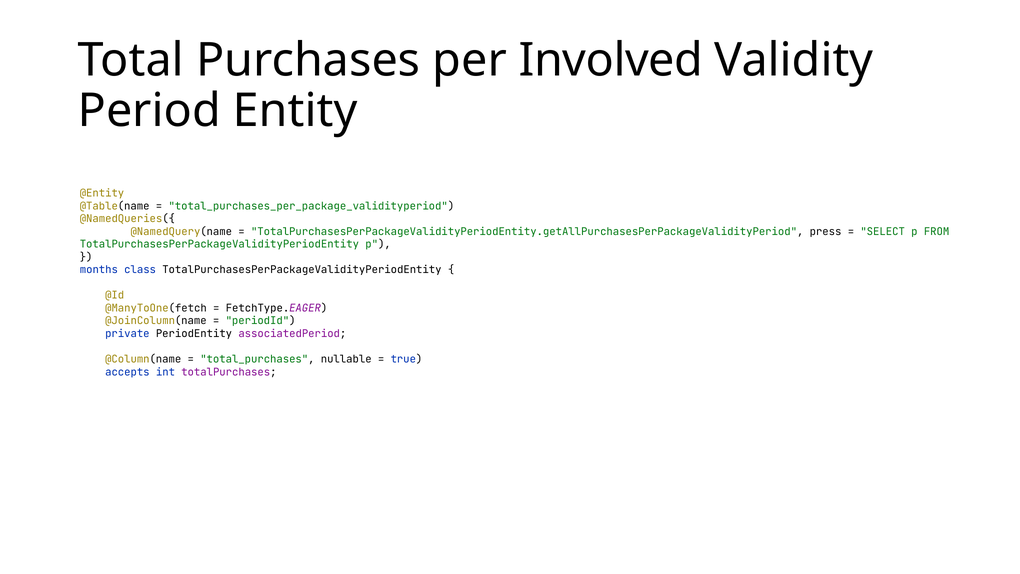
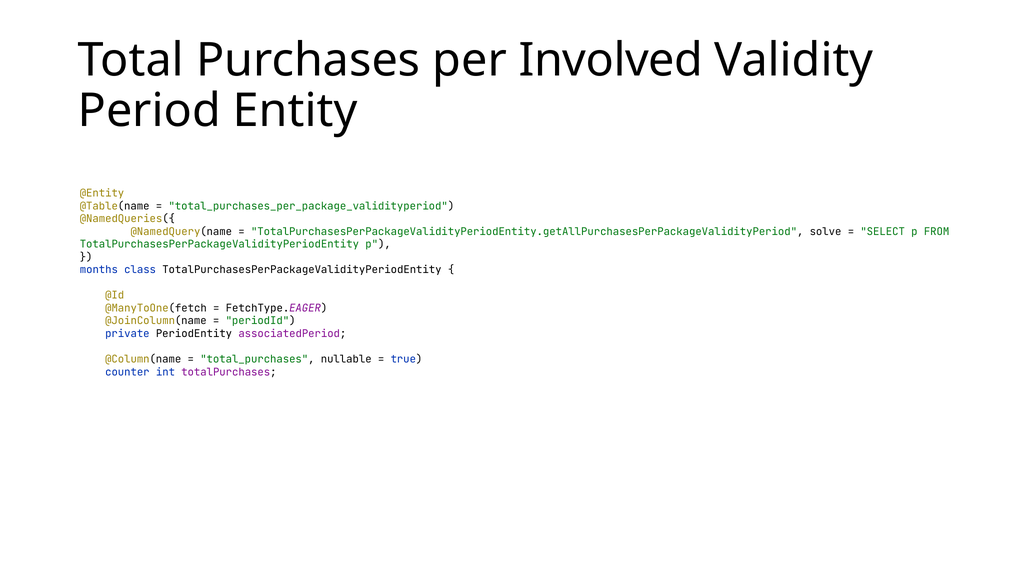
press: press -> solve (826, 231)
accepts: accepts -> counter (127, 372)
